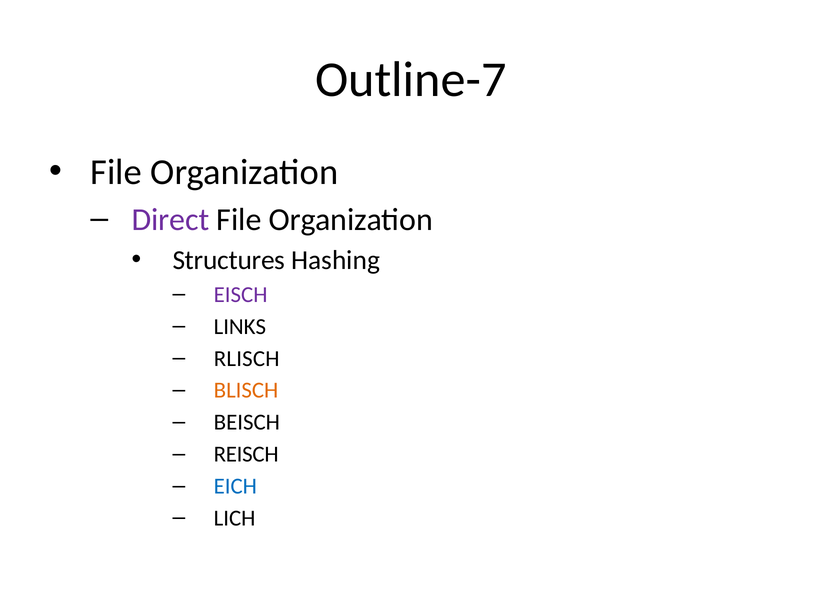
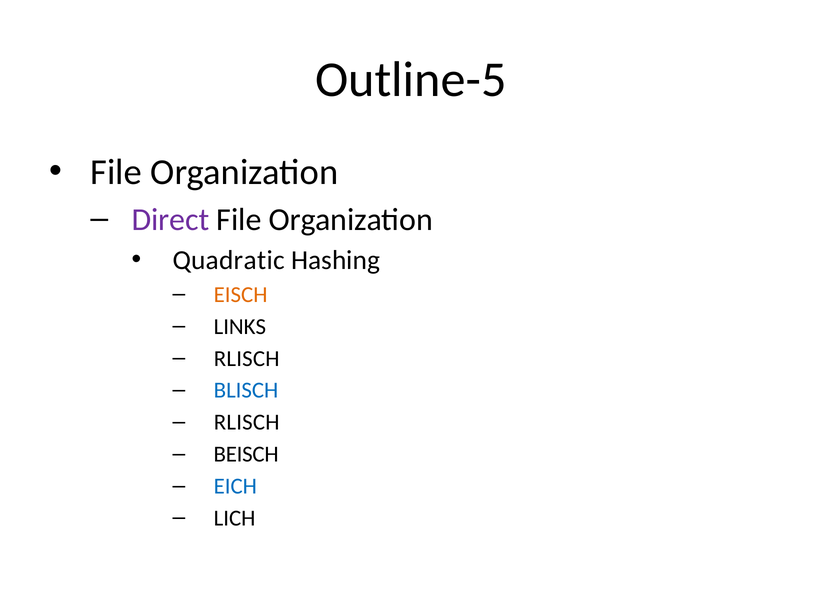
Outline-7: Outline-7 -> Outline-5 (411, 80)
Structures: Structures -> Quadratic (229, 260)
EISCH colour: purple -> orange (241, 295)
BLISCH colour: orange -> blue (246, 391)
BEISCH: BEISCH -> RLISCH (247, 423)
REISCH: REISCH -> BEISCH (246, 455)
